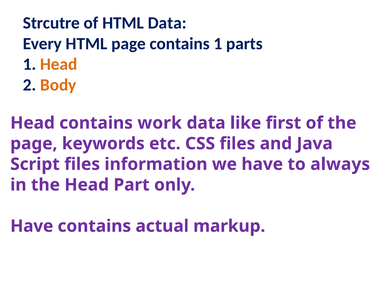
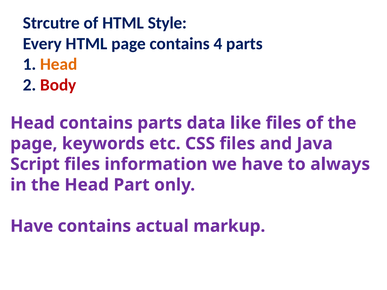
HTML Data: Data -> Style (167, 23)
contains 1: 1 -> 4 (218, 44)
Body colour: orange -> red (58, 85)
contains work: work -> parts (160, 123)
like first: first -> files (283, 123)
